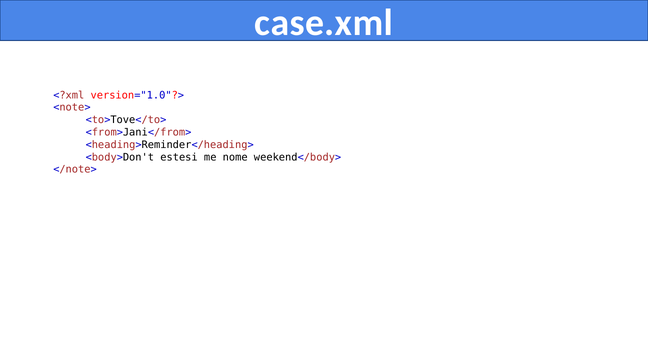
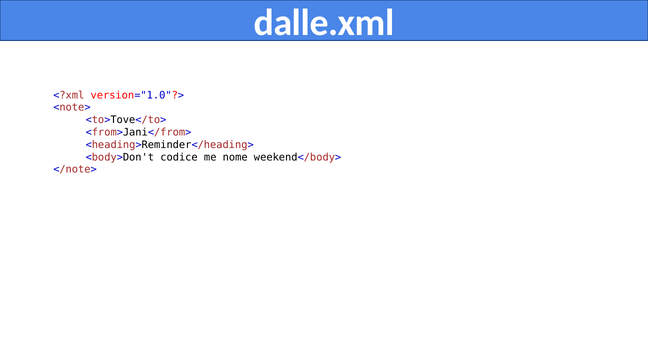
case.xml: case.xml -> dalle.xml (324, 23)
estesi: estesi -> codice (179, 157)
